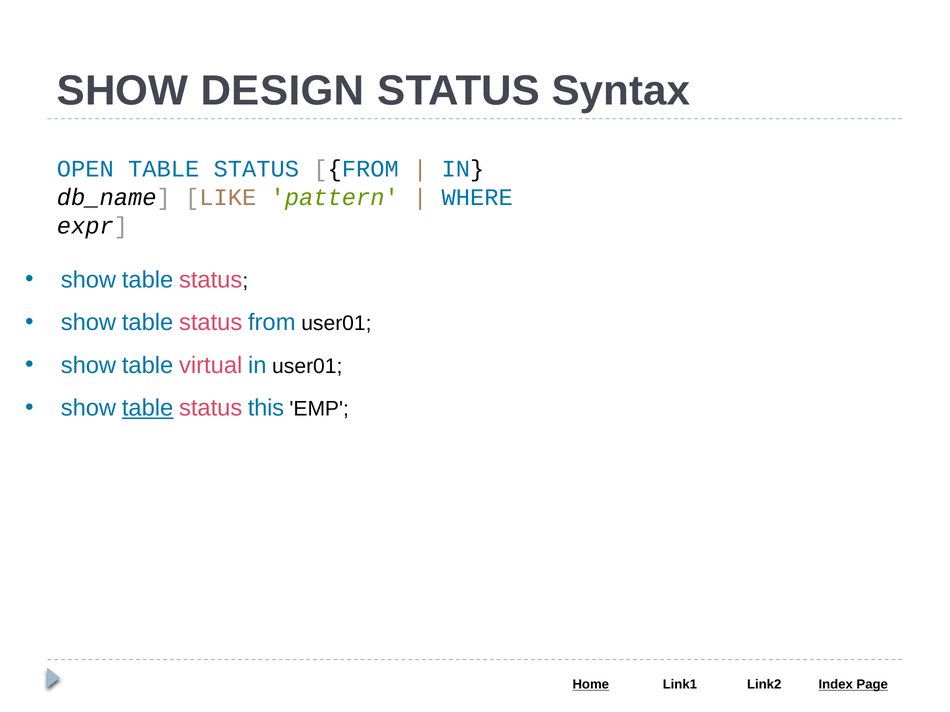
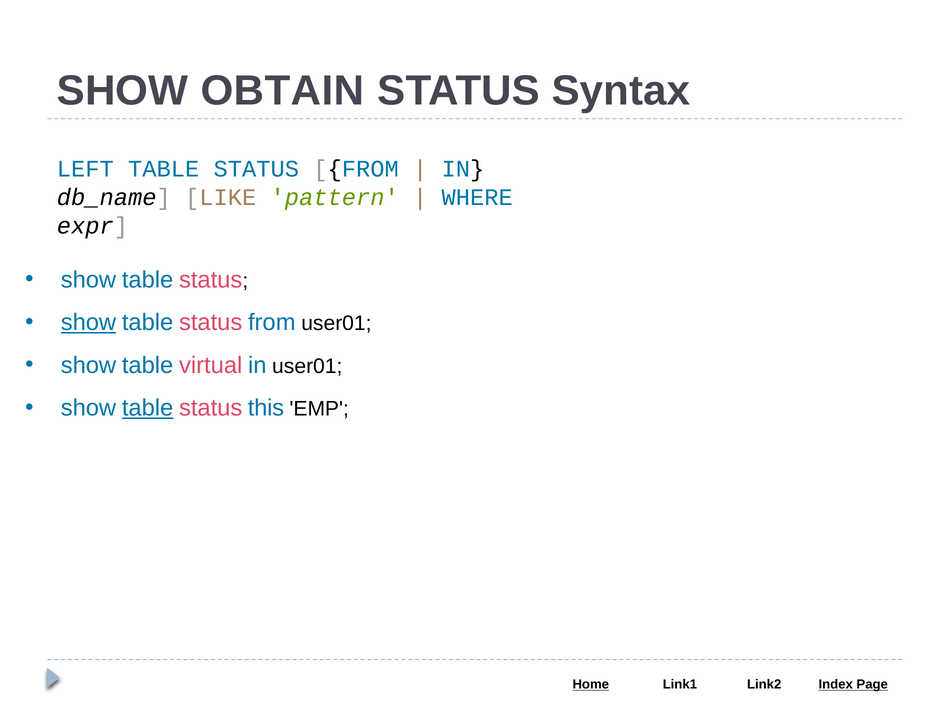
DESIGN: DESIGN -> OBTAIN (282, 91)
OPEN: OPEN -> LEFT (85, 169)
show underline: none -> present (88, 323)
